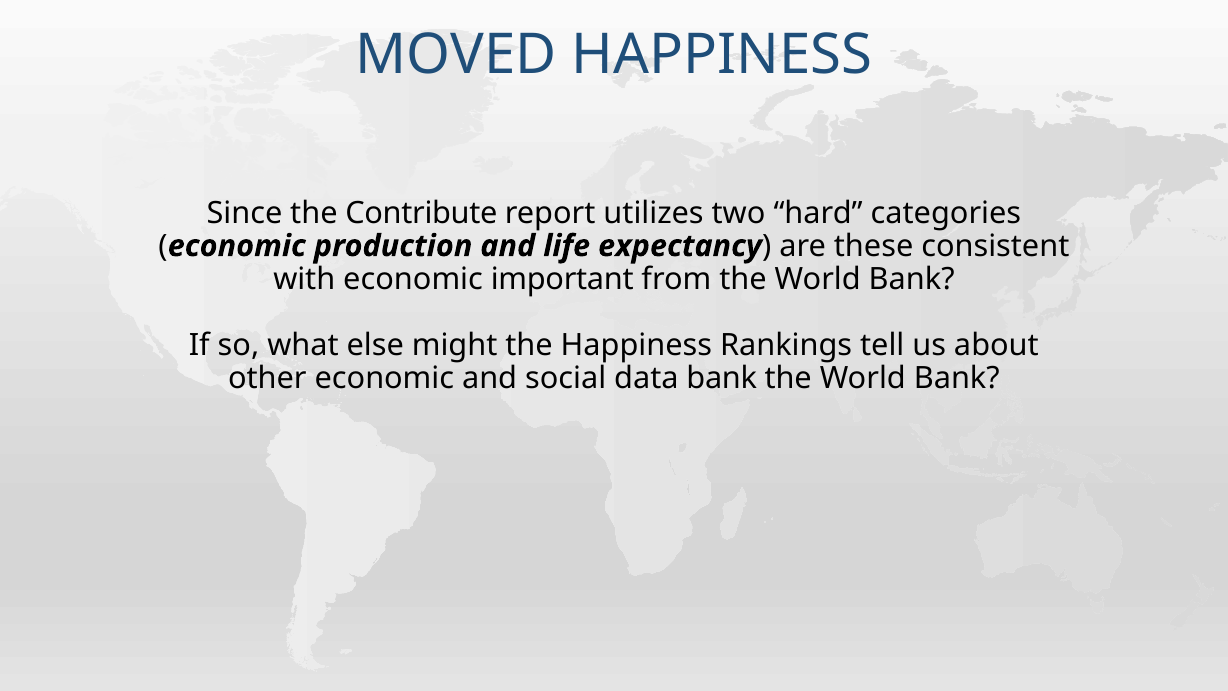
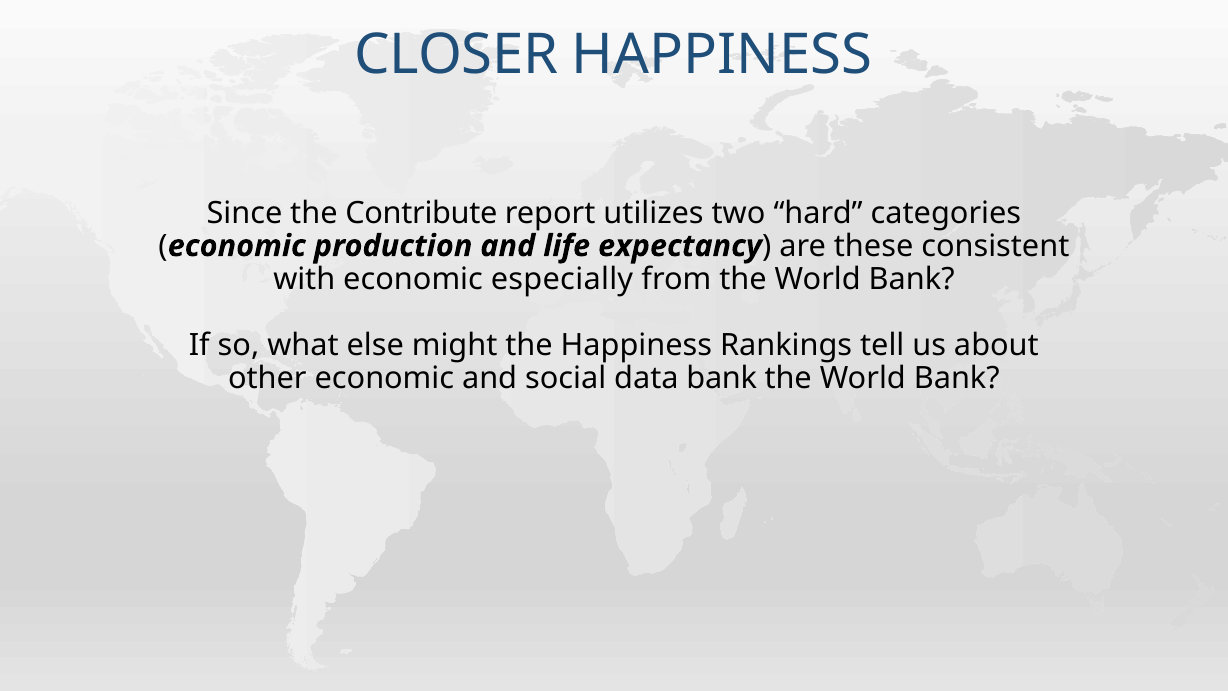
MOVED: MOVED -> CLOSER (456, 55)
important: important -> especially (562, 279)
